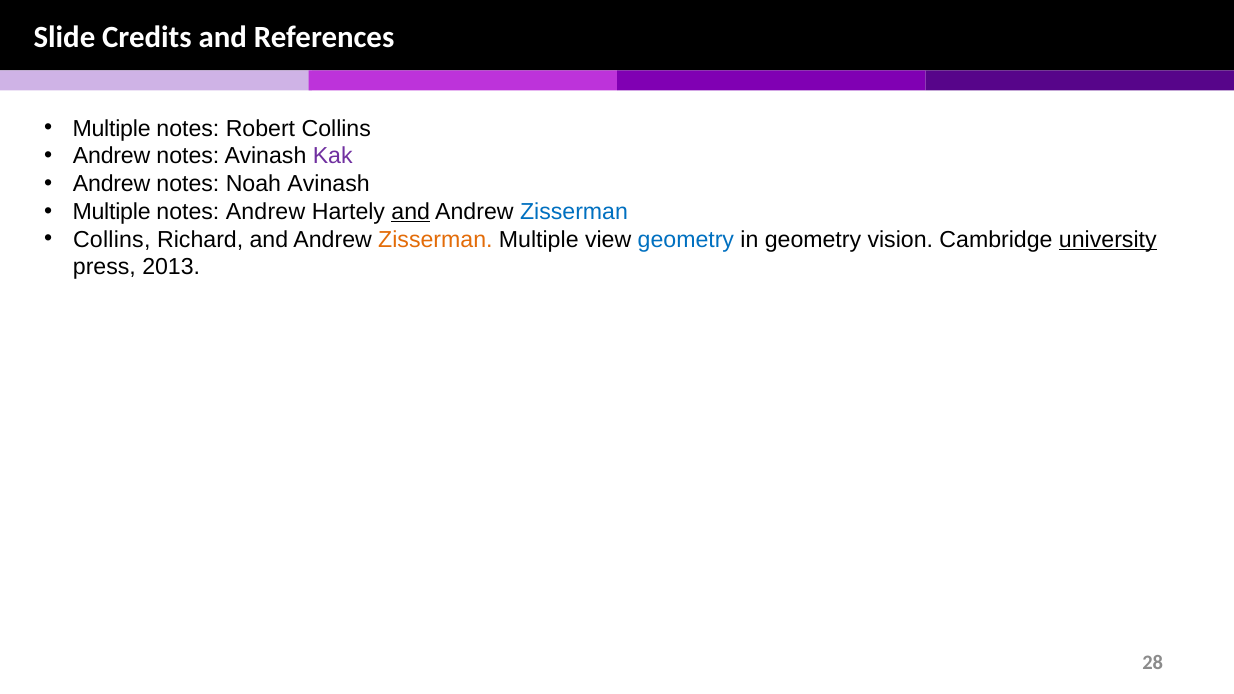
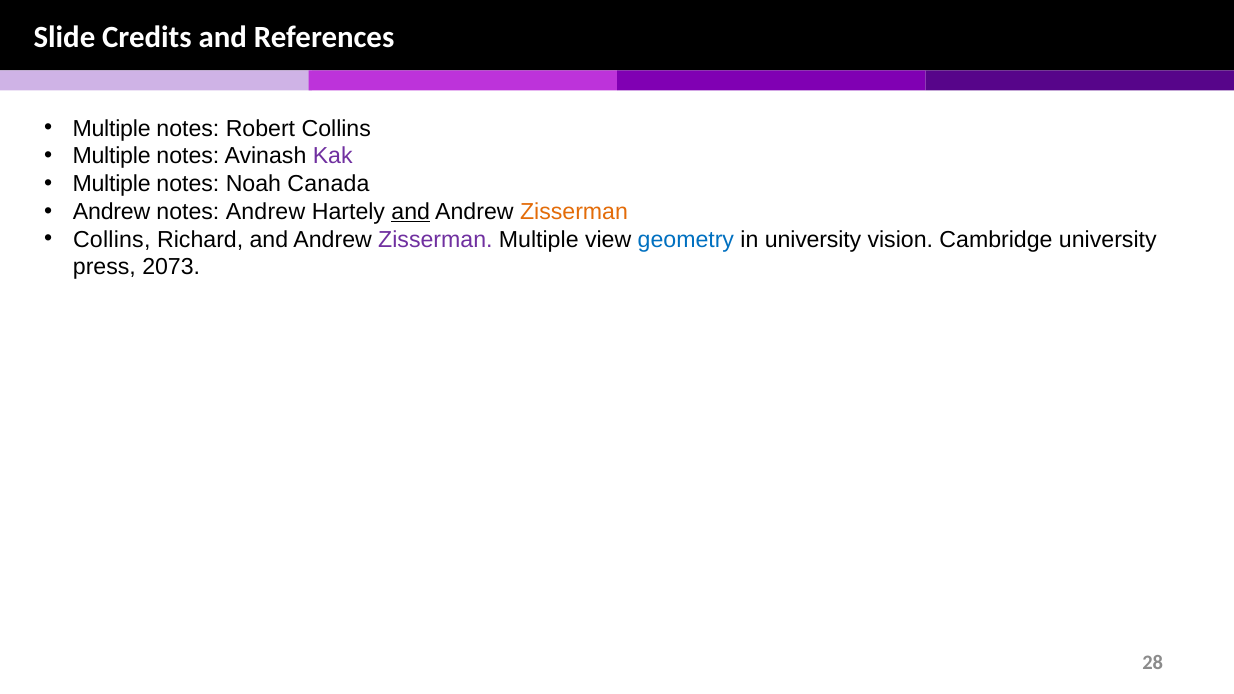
Andrew: Andrew -> Multiple (112, 156)
Andrew: Andrew -> Multiple (112, 184)
Noah Avinash: Avinash -> Canada (329, 184)
Multiple: Multiple -> Andrew (112, 212)
Zisserman colour: blue -> orange (574, 212)
Zisserman colour: orange -> purple (435, 240)
in geometry: geometry -> university (813, 240)
university underline: present -> none (1108, 240)
2013: 2013 -> 2073 (171, 267)
